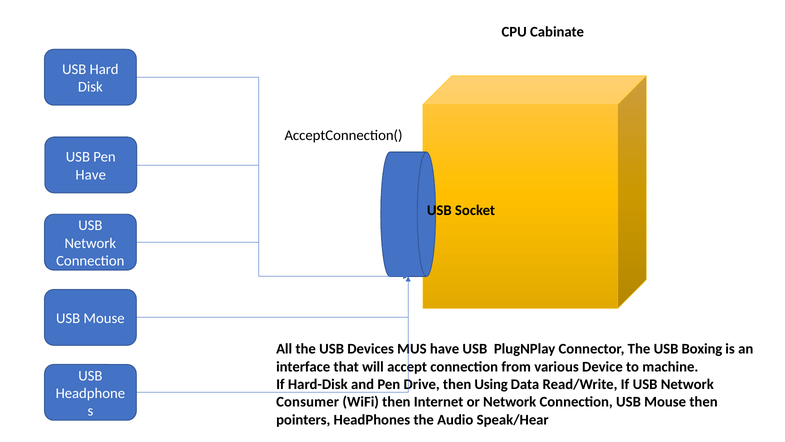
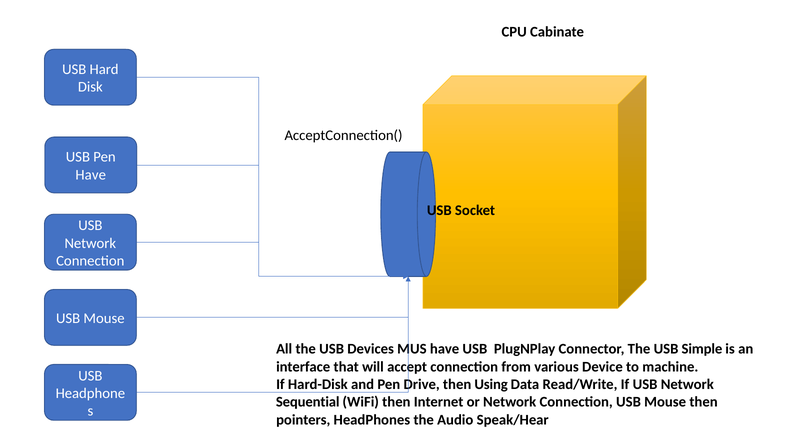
Boxing: Boxing -> Simple (702, 349)
Consumer: Consumer -> Sequential (308, 402)
